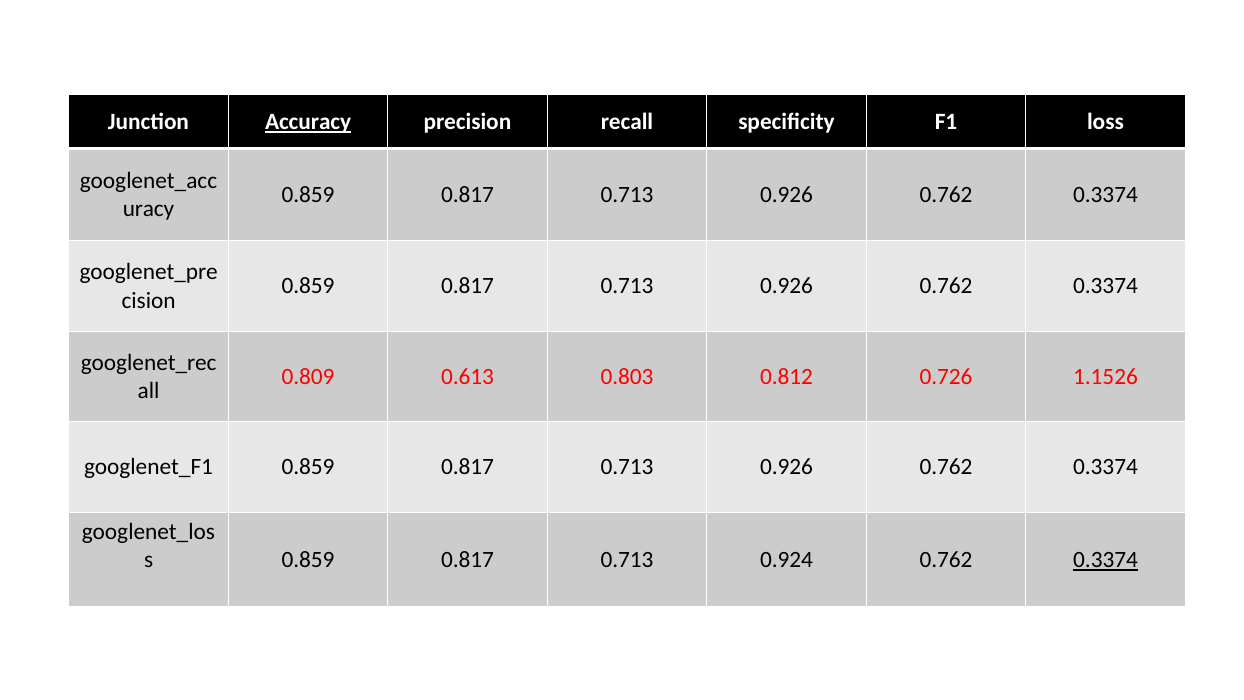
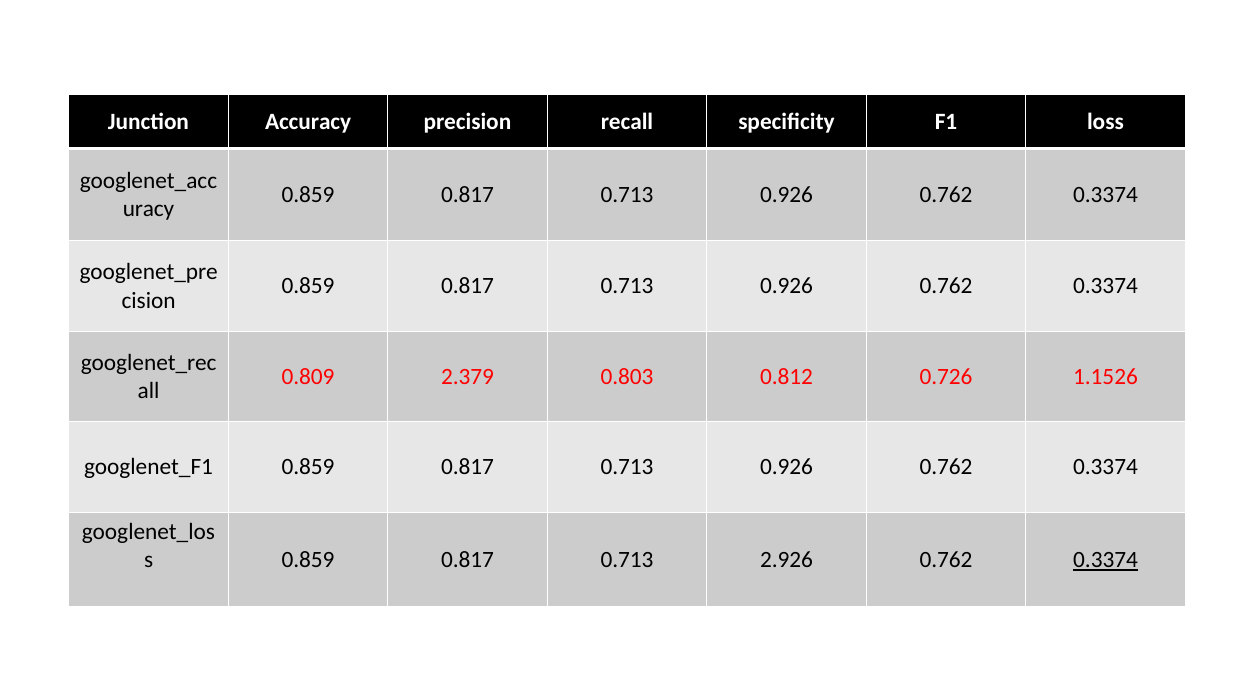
Accuracy underline: present -> none (308, 122)
0.613: 0.613 -> 2.379 (468, 377)
0.924: 0.924 -> 2.926 (787, 560)
